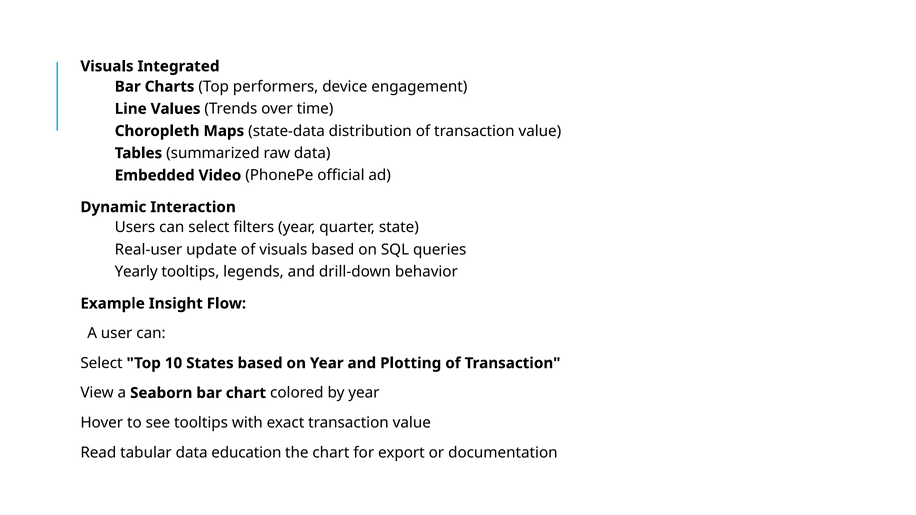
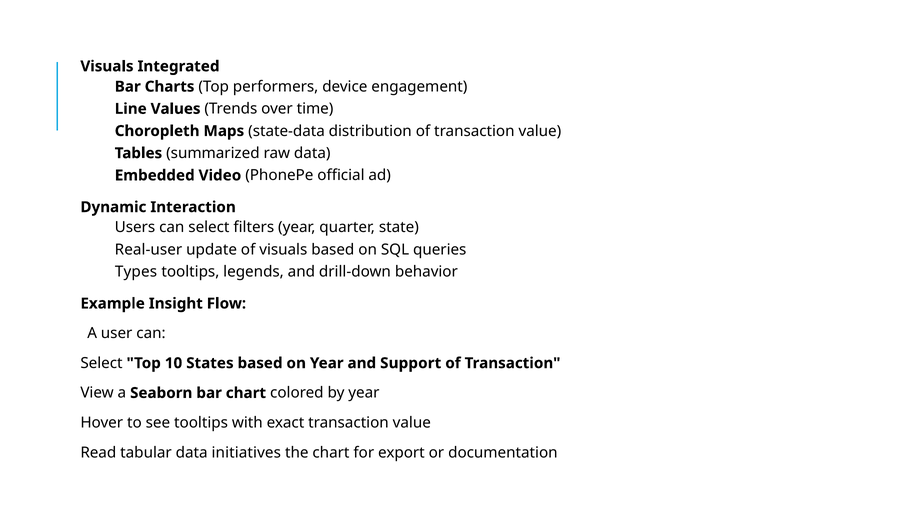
Yearly: Yearly -> Types (136, 272)
Plotting: Plotting -> Support (411, 363)
education: education -> initiatives (246, 453)
